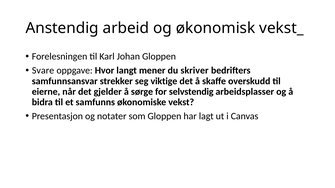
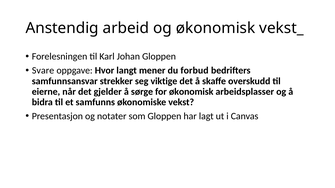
skriver: skriver -> forbud (195, 71)
for selvstendig: selvstendig -> økonomisk (191, 92)
